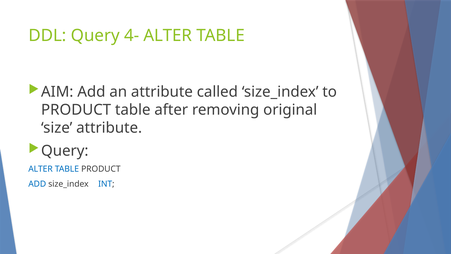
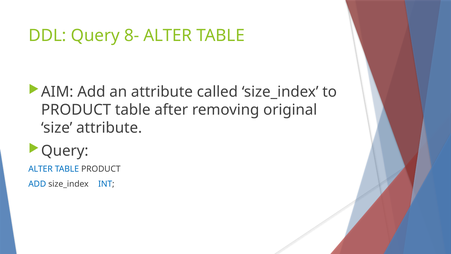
4-: 4- -> 8- (132, 36)
